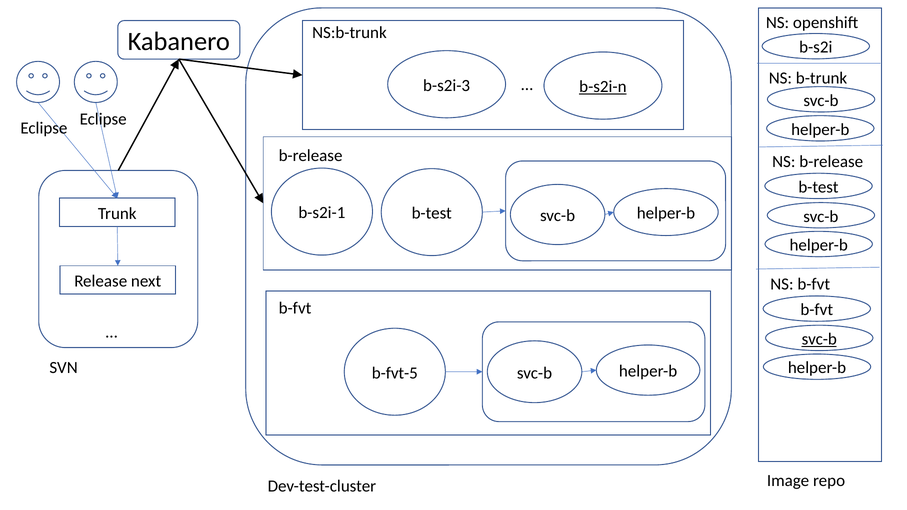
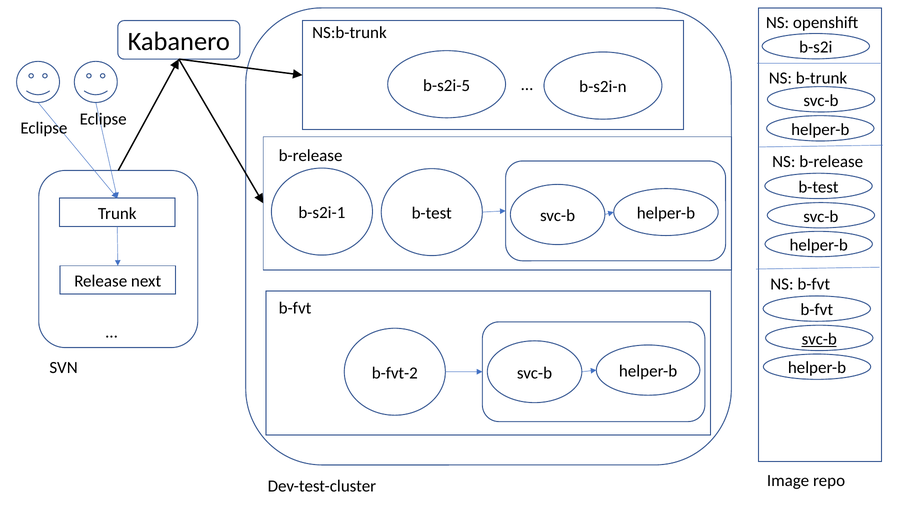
b-s2i-3: b-s2i-3 -> b-s2i-5 (447, 85)
b-s2i-n underline: present -> none (603, 87)
b-fvt-5: b-fvt-5 -> b-fvt-2 (395, 373)
